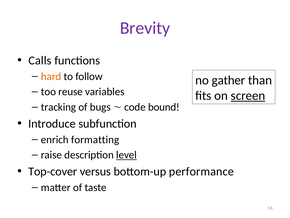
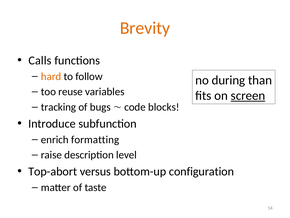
Brevity colour: purple -> orange (145, 28)
gather: gather -> during (228, 80)
bound: bound -> blocks (164, 107)
level underline: present -> none (126, 155)
Top-cover: Top-cover -> Top-abort (53, 171)
performance: performance -> configuration (202, 171)
